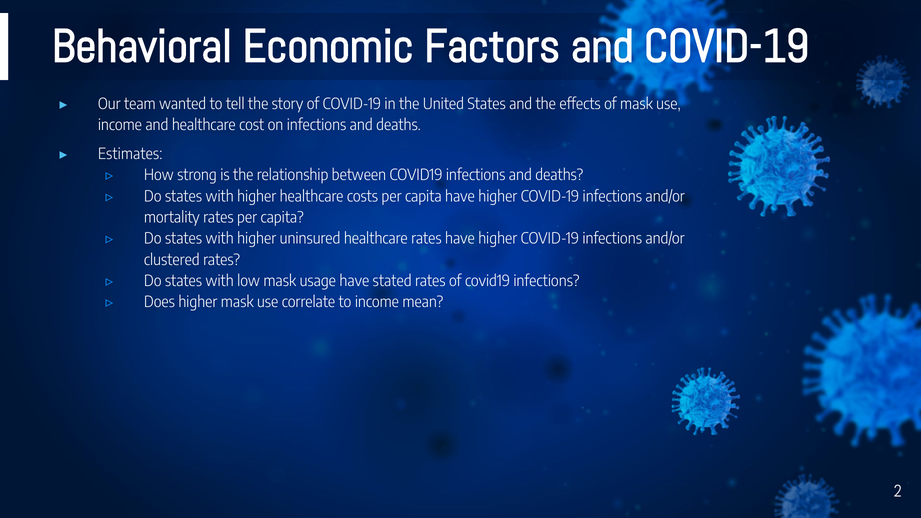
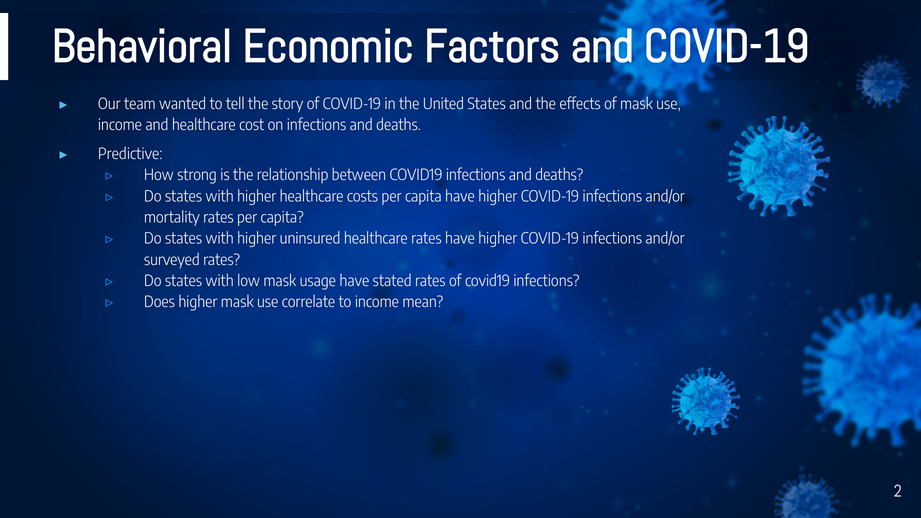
Estimates: Estimates -> Predictive (130, 154)
clustered: clustered -> surveyed (172, 260)
